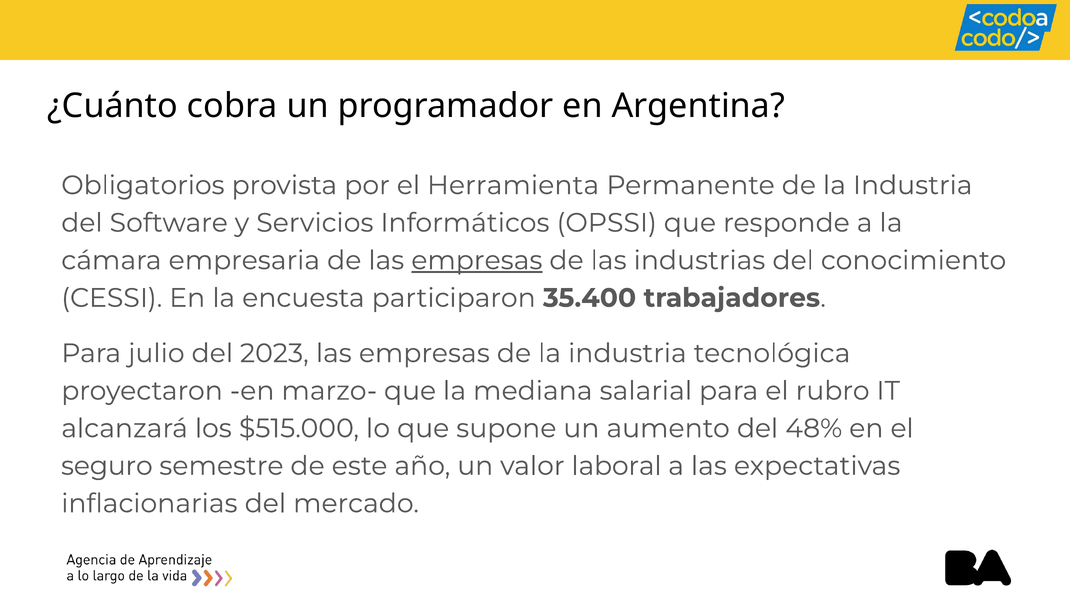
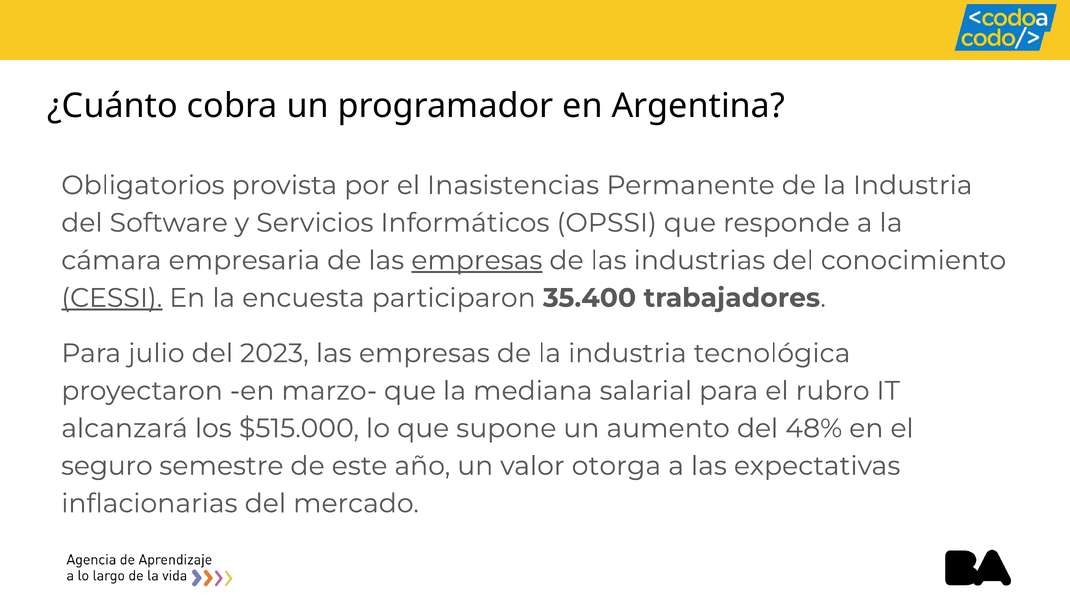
Herramienta: Herramienta -> Inasistencias (513, 185)
CESSI underline: none -> present (112, 298)
laboral: laboral -> otorga (616, 466)
